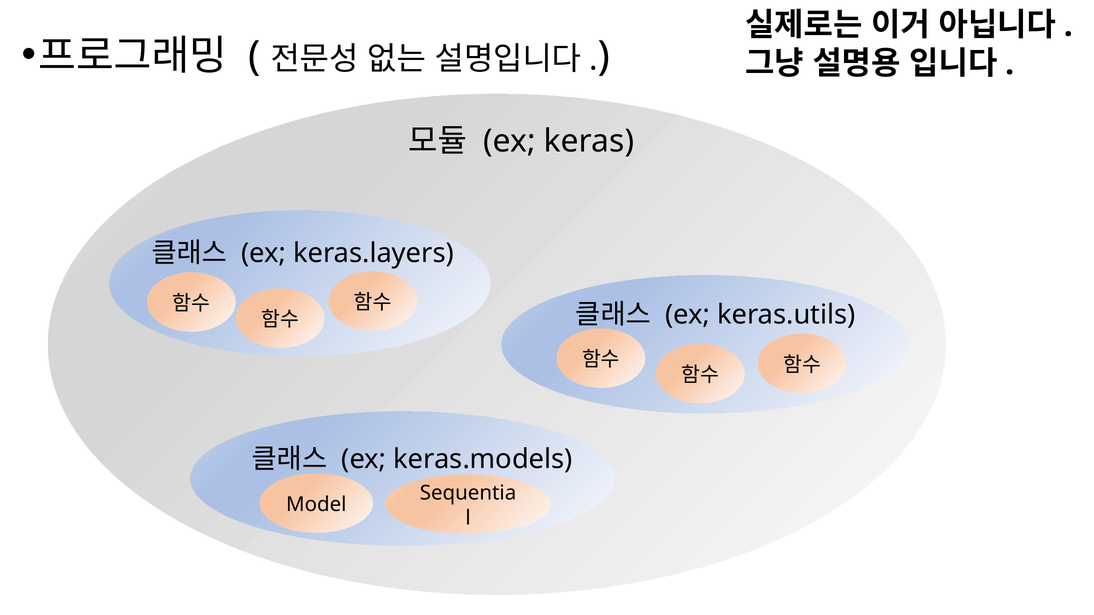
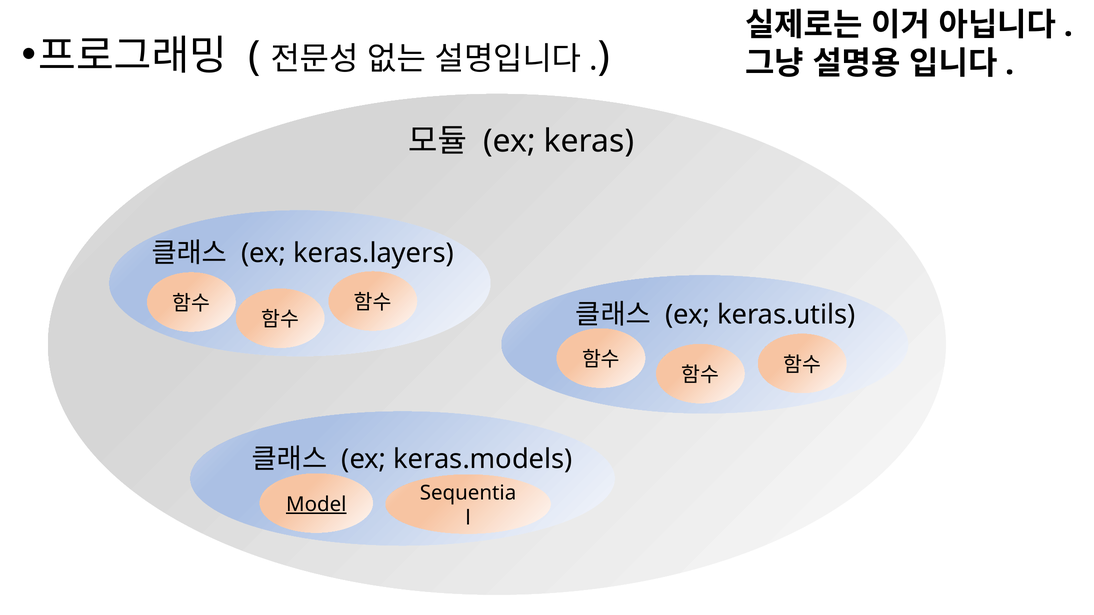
Model underline: none -> present (316, 505)
